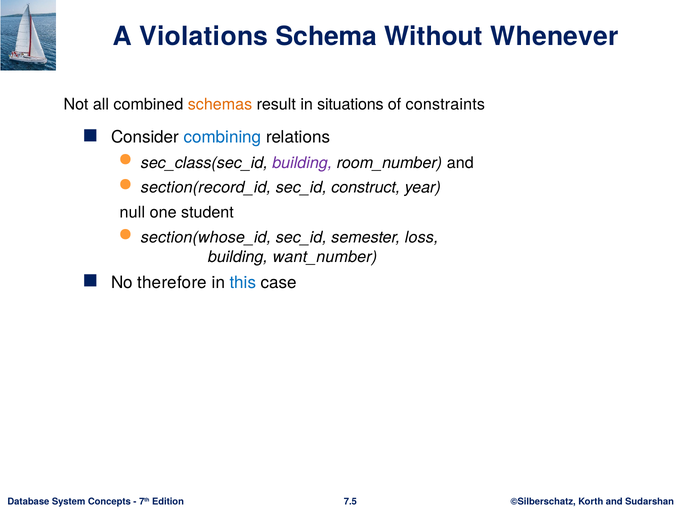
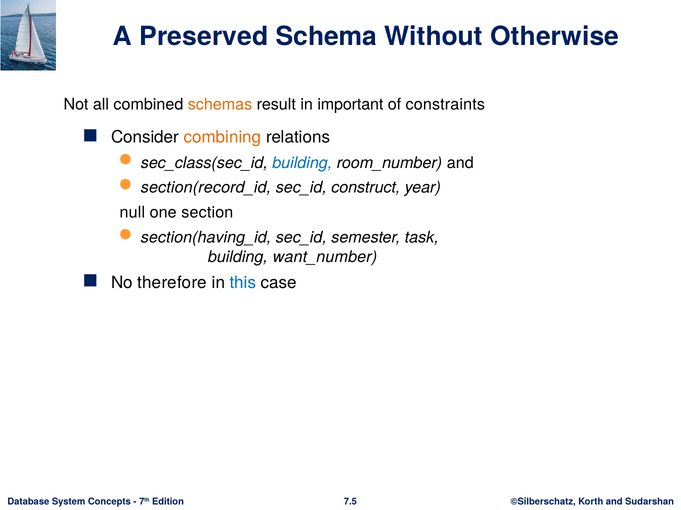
Violations: Violations -> Preserved (204, 37)
Whenever: Whenever -> Otherwise (555, 37)
situations: situations -> important (350, 105)
combining colour: blue -> orange (223, 138)
building colour: purple -> blue (302, 163)
student: student -> section (207, 213)
section(whose_id: section(whose_id -> section(having_id (206, 238)
loss: loss -> task (422, 238)
